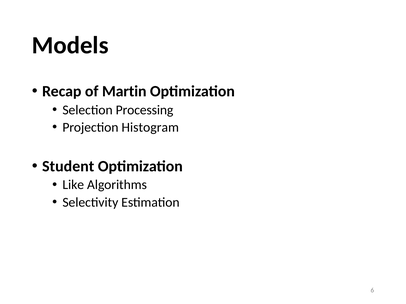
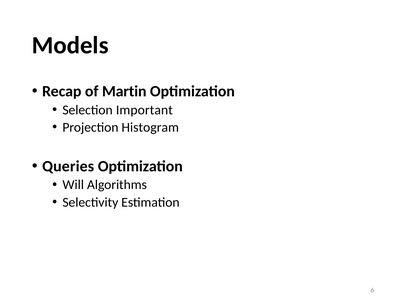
Processing: Processing -> Important (144, 110)
Student: Student -> Queries (68, 166)
Like: Like -> Will (73, 185)
